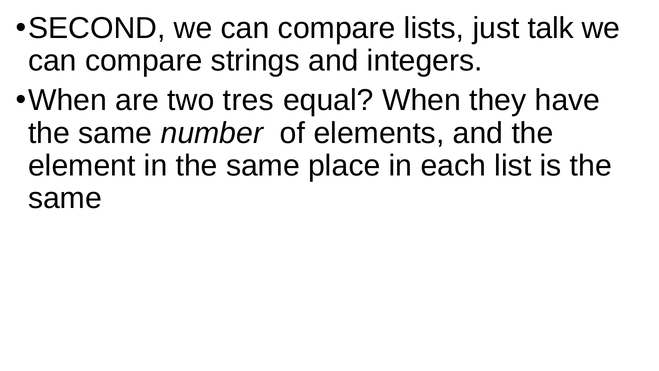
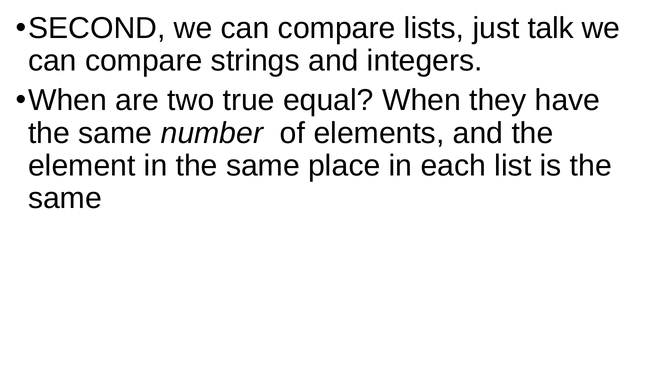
tres: tres -> true (249, 100)
